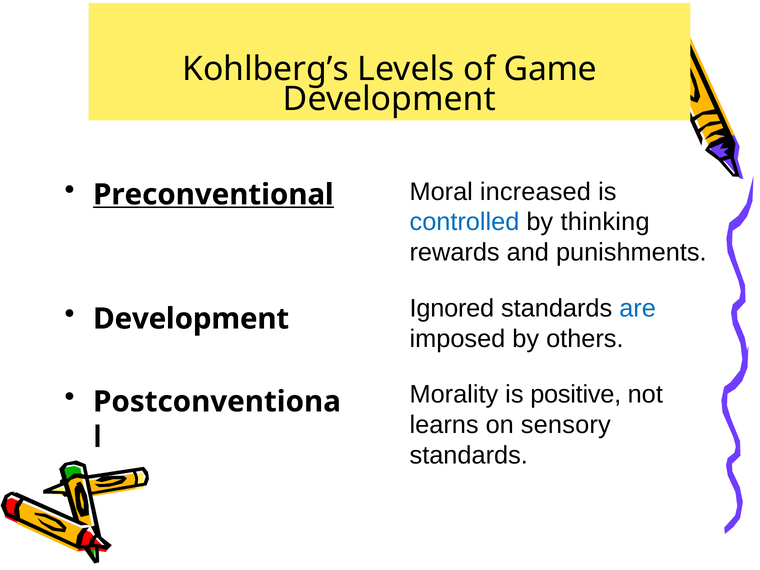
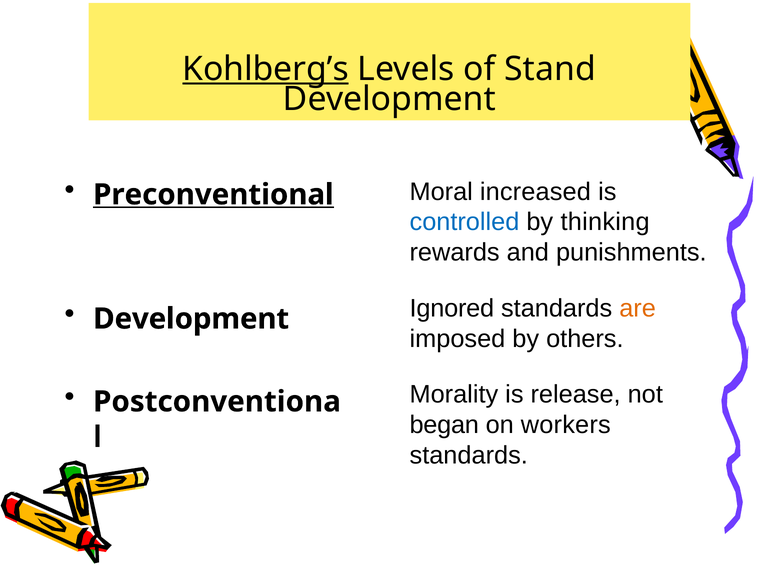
Kohlberg’s underline: none -> present (266, 69)
Game: Game -> Stand (550, 69)
are colour: blue -> orange (638, 308)
positive: positive -> release (576, 394)
learns: learns -> began (444, 425)
sensory: sensory -> workers (566, 425)
